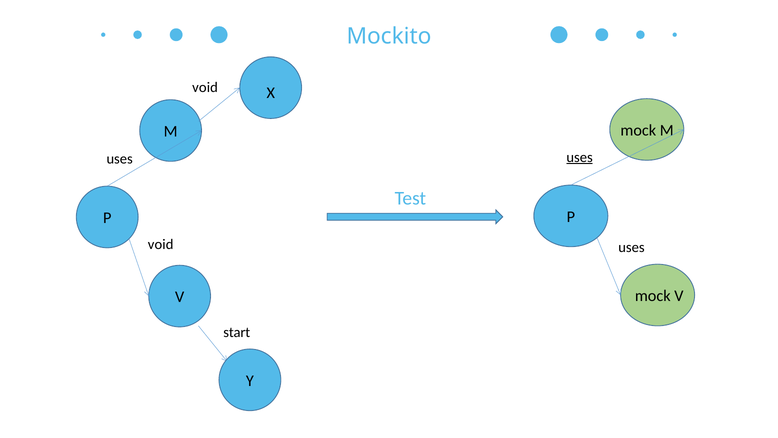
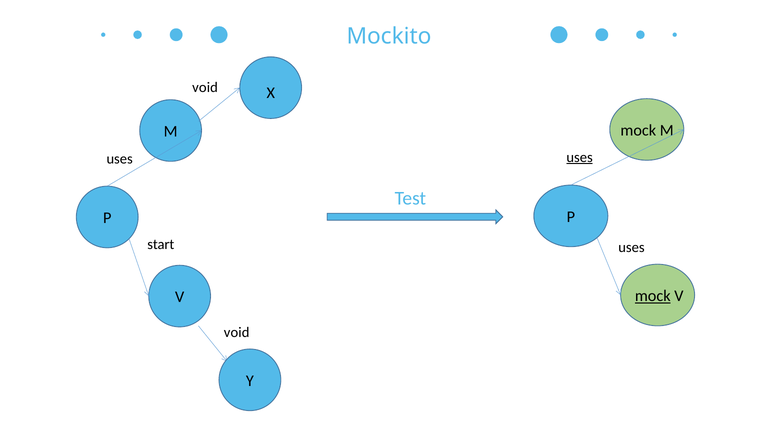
void: void -> start (161, 244)
mock underline: none -> present (653, 296)
start: start -> void (237, 332)
